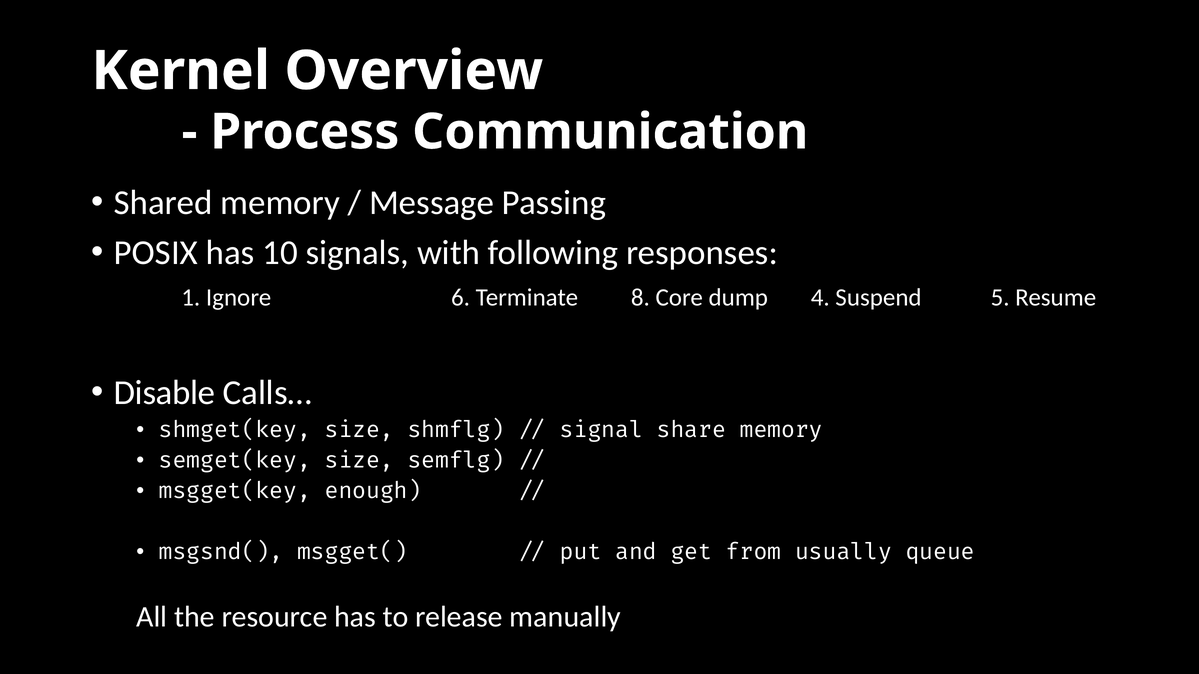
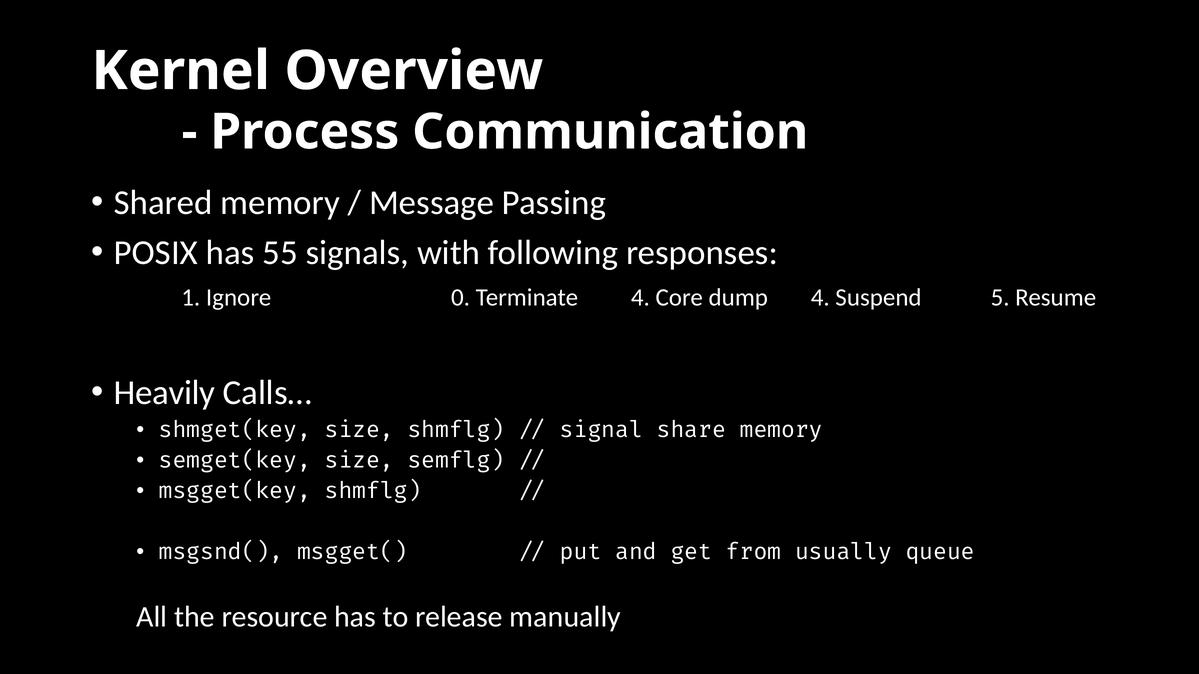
10: 10 -> 55 (280, 253)
6: 6 -> 0 (461, 298)
Terminate 8: 8 -> 4 (640, 298)
Disable: Disable -> Heavily (165, 393)
msgget(key enough: enough -> shmflg (373, 491)
